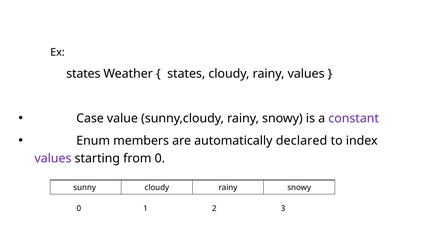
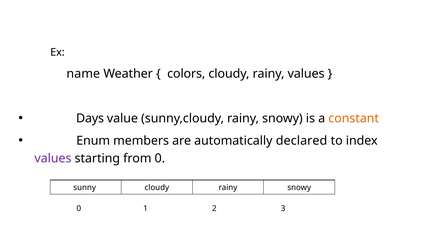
states: states -> name (83, 74)
states: states -> colors (186, 74)
Case: Case -> Days (90, 118)
constant colour: purple -> orange (354, 118)
